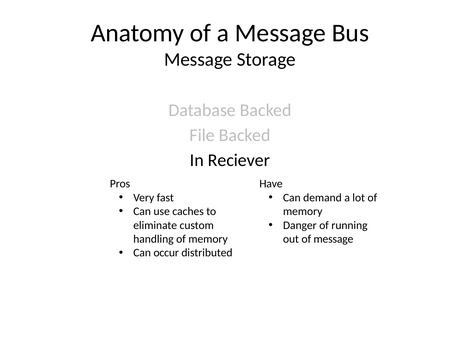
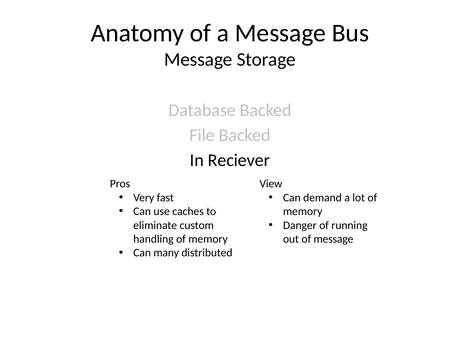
Have: Have -> View (271, 184)
occur: occur -> many (166, 253)
